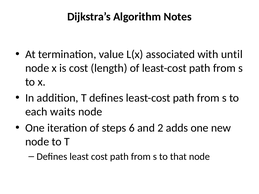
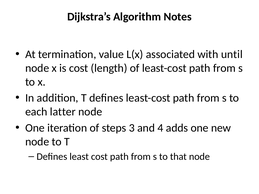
waits: waits -> latter (63, 112)
6: 6 -> 3 (132, 128)
2: 2 -> 4 (160, 128)
